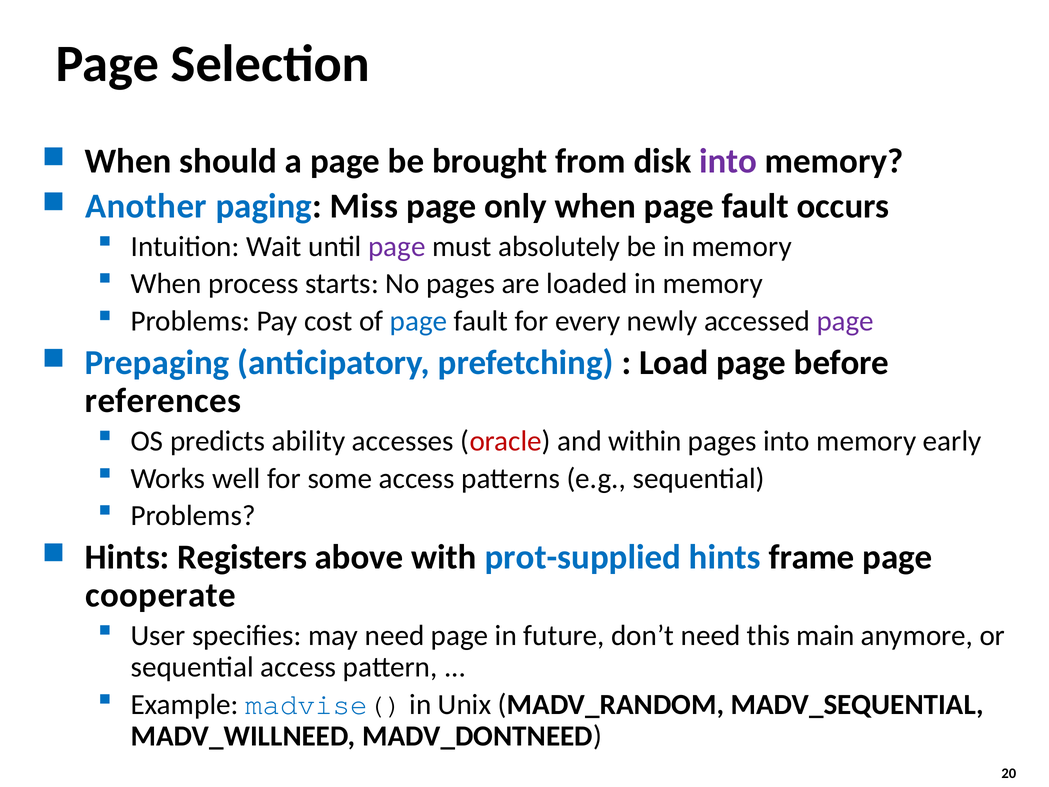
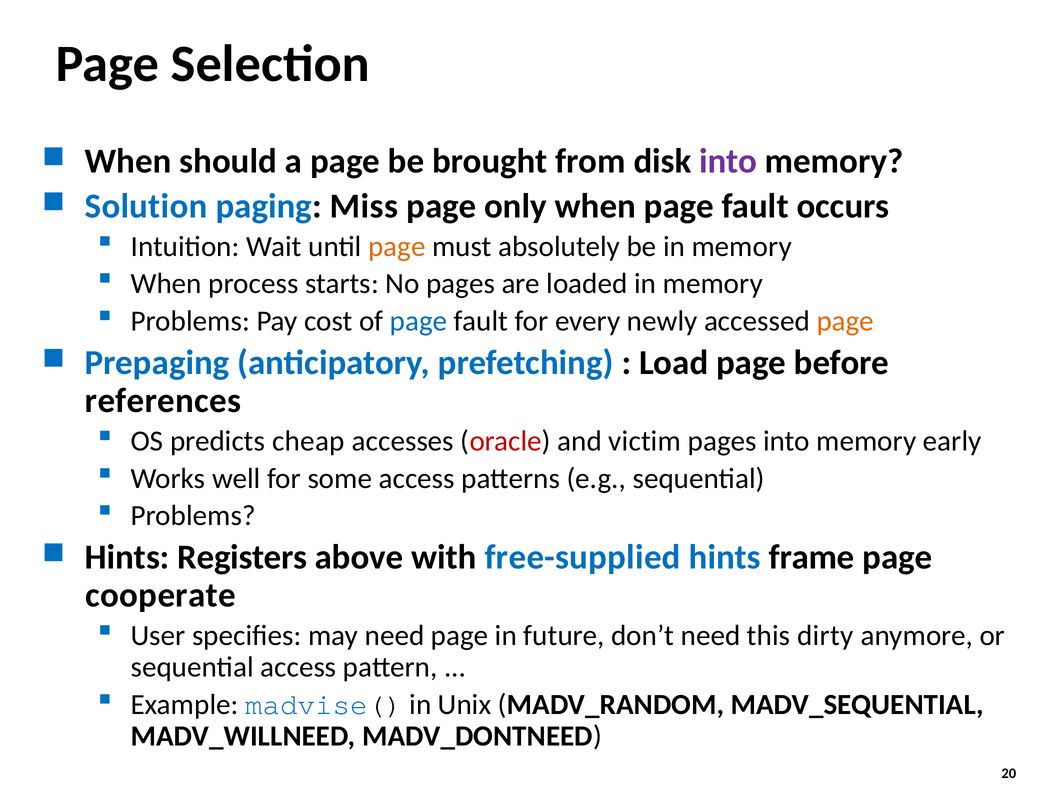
Another: Another -> Solution (146, 206)
page colour: purple -> orange (397, 246)
page colour: purple -> orange (845, 321)
ability: ability -> cheap (308, 441)
within: within -> victim (645, 441)
prot-supplied: prot-supplied -> free-supplied (583, 557)
main: main -> dirty (825, 635)
